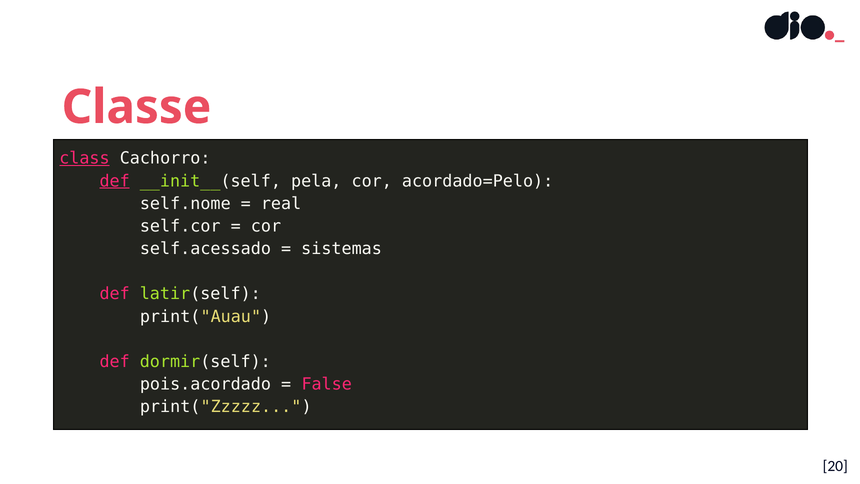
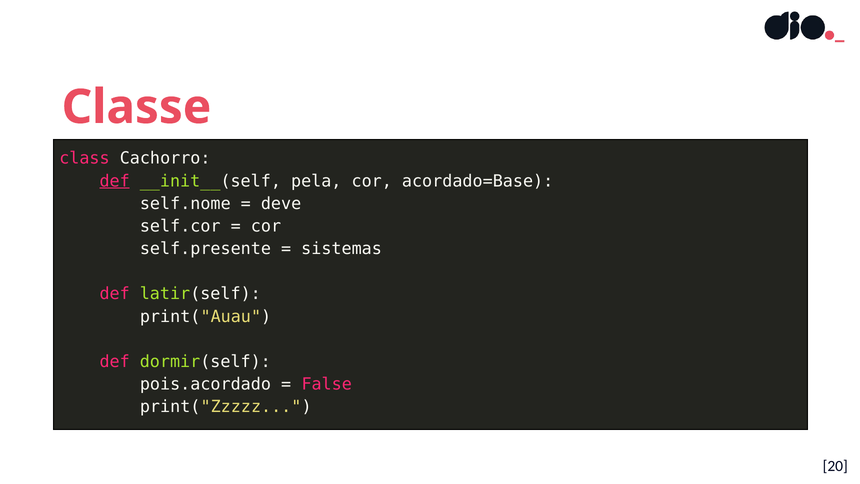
class underline: present -> none (84, 158)
acordado=Pelo: acordado=Pelo -> acordado=Base (478, 181)
real: real -> deve (281, 203)
self.acessado: self.acessado -> self.presente (205, 249)
